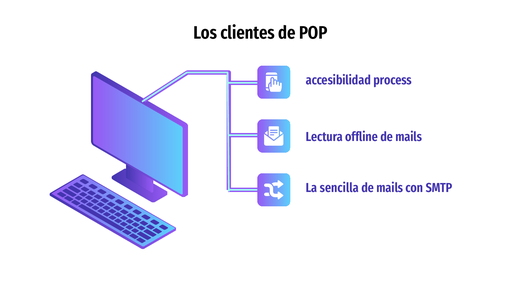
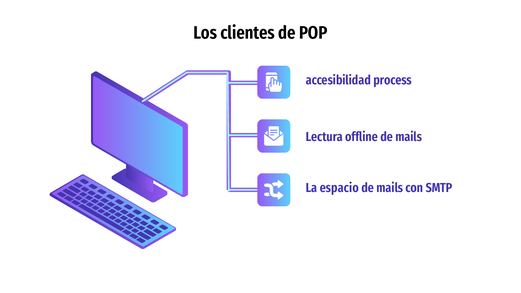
sencilla: sencilla -> espacio (339, 188)
